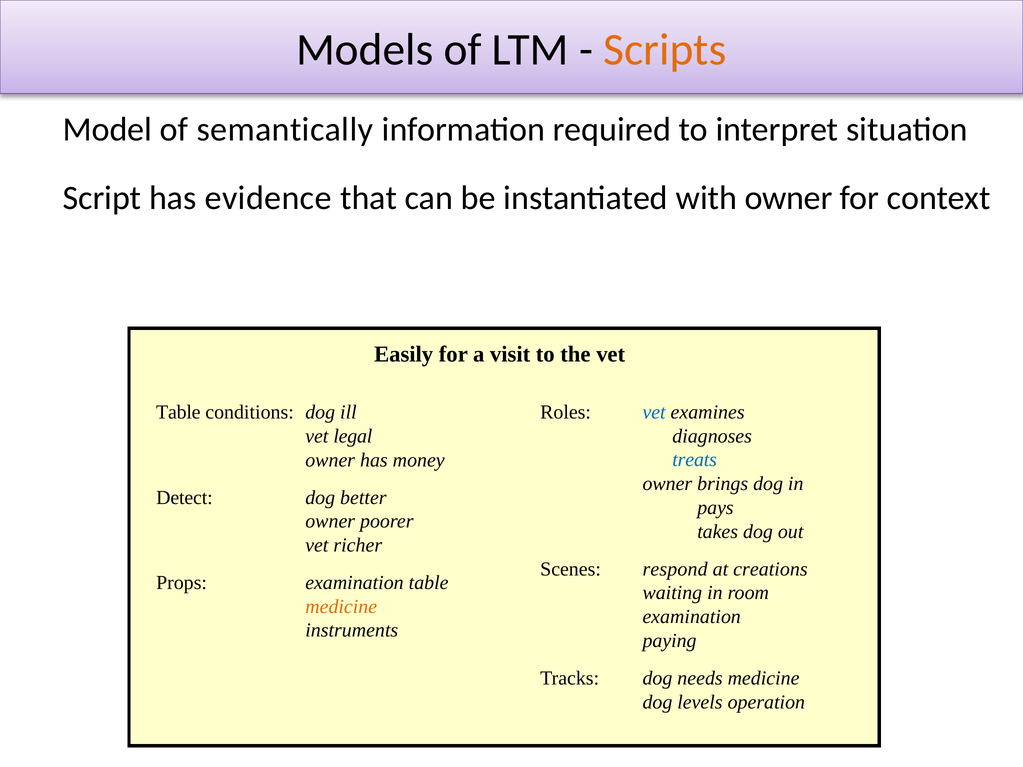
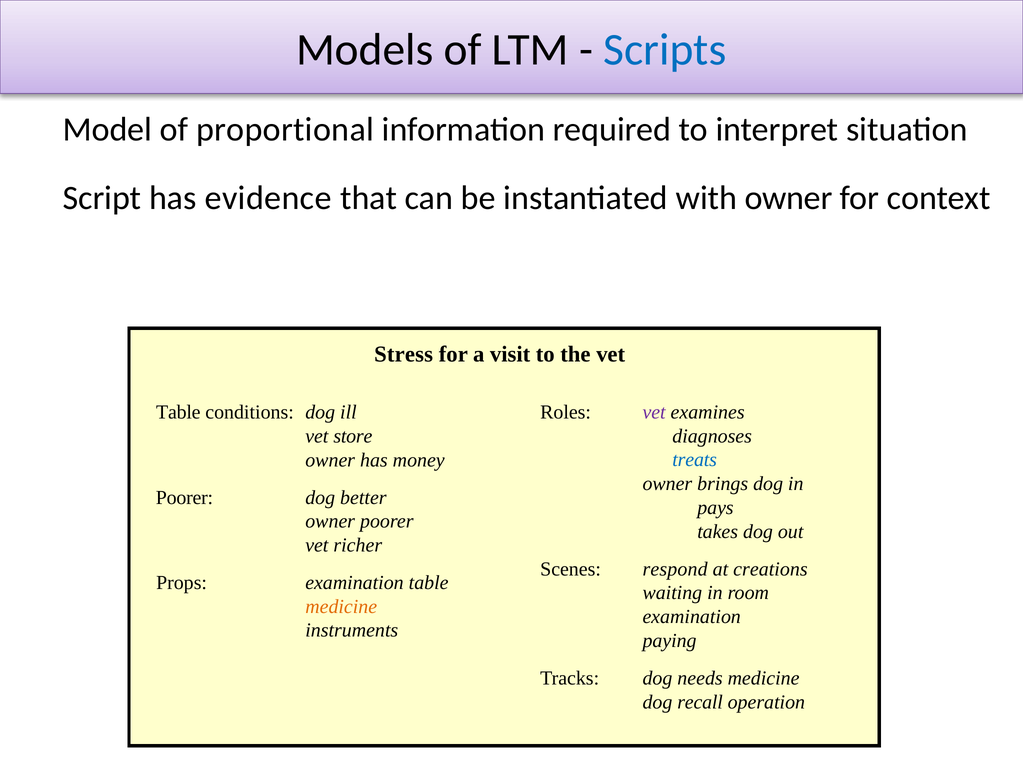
Scripts colour: orange -> blue (665, 50)
semantically: semantically -> proportional (285, 130)
Easily: Easily -> Stress (404, 355)
vet colour: blue -> purple (654, 412)
legal: legal -> store (353, 436)
Detect: Detect -> Poorer (184, 498)
levels: levels -> recall (700, 702)
